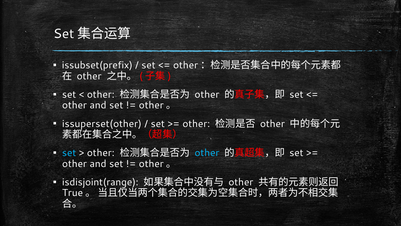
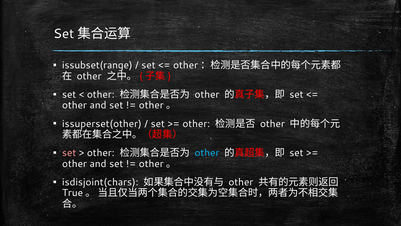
issubset(prefix: issubset(prefix -> issubset(range (97, 65)
set colour: light blue -> pink (69, 153)
isdisjoint(range: isdisjoint(range -> isdisjoint(chars (100, 182)
